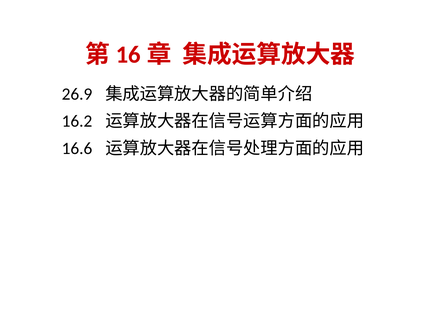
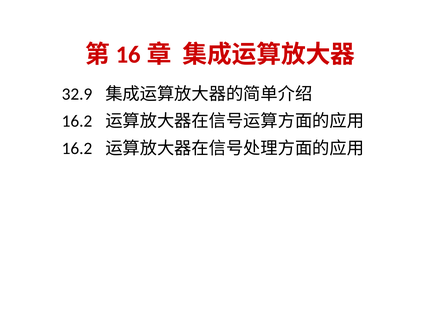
26.9: 26.9 -> 32.9 (77, 94)
16.6: 16.6 -> 16.2 (77, 148)
